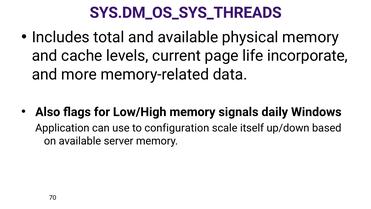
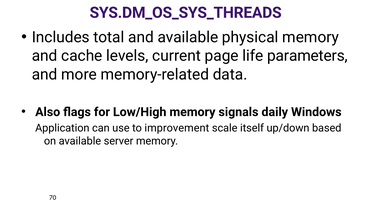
incorporate: incorporate -> parameters (307, 56)
configuration: configuration -> improvement (177, 128)
